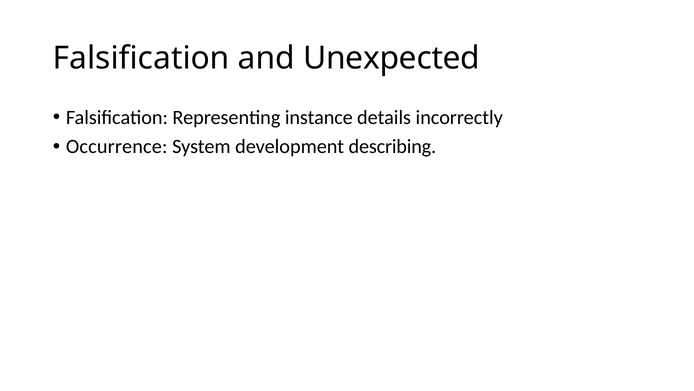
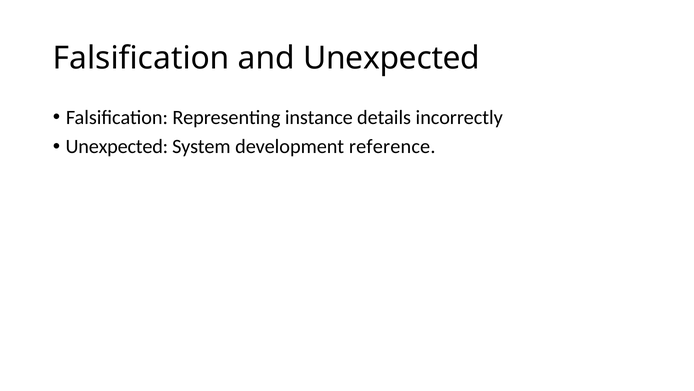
Occurrence: Occurrence -> Unexpected (117, 146)
describing: describing -> reference (392, 146)
